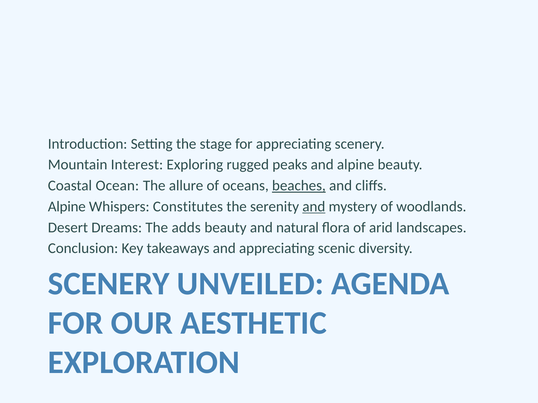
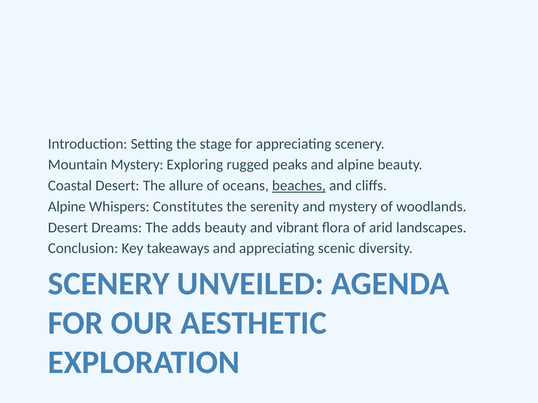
Mountain Interest: Interest -> Mystery (137, 165)
Coastal Ocean: Ocean -> Desert (117, 186)
and underline: present -> none (314, 207)
natural: natural -> vibrant (297, 228)
